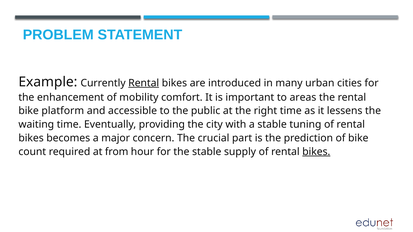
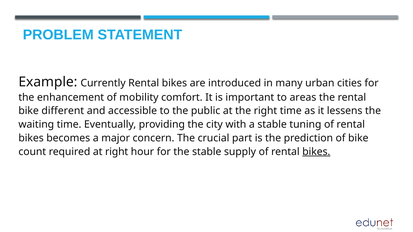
Rental underline: present -> none (144, 83)
platform: platform -> different (63, 111)
at from: from -> right (117, 152)
